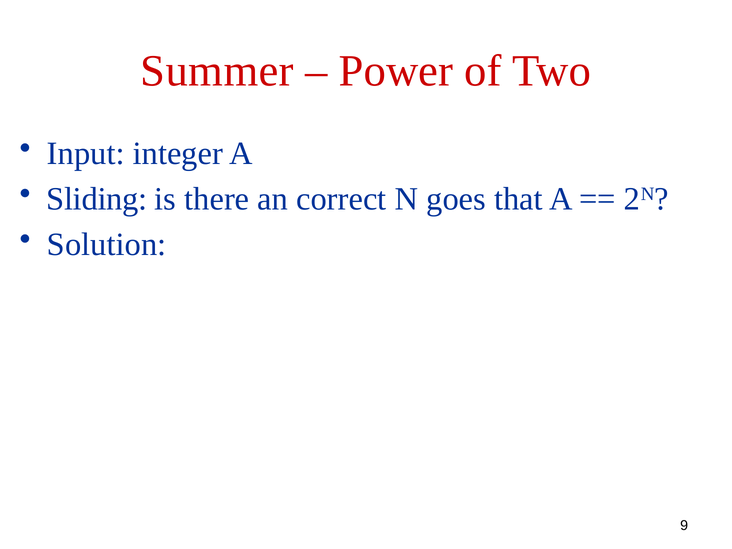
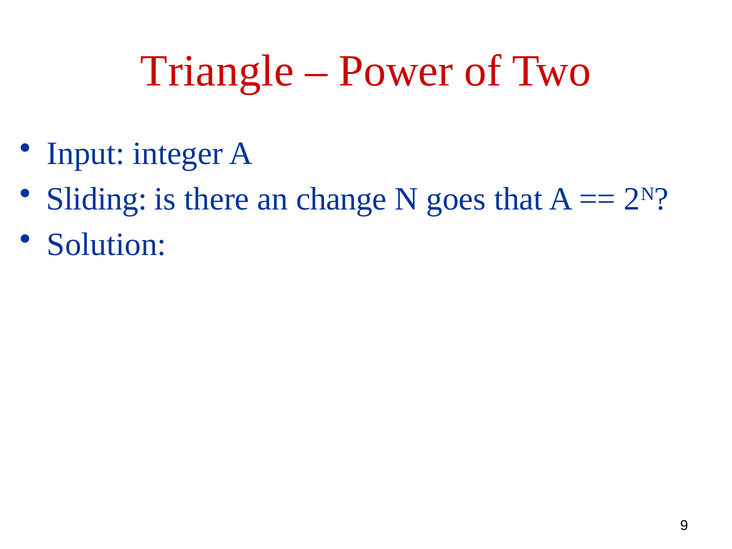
Summer: Summer -> Triangle (217, 71)
correct: correct -> change (342, 199)
